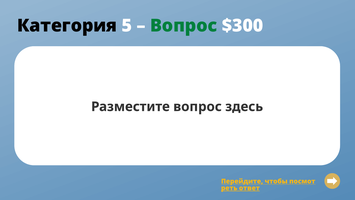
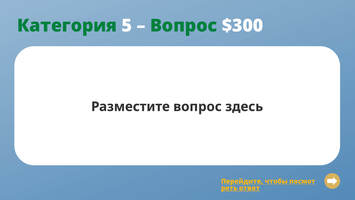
Категория colour: black -> green (67, 26)
